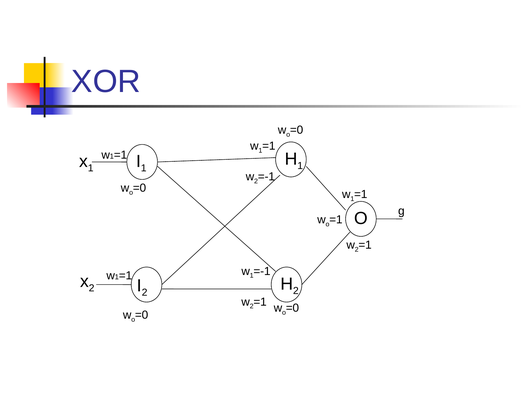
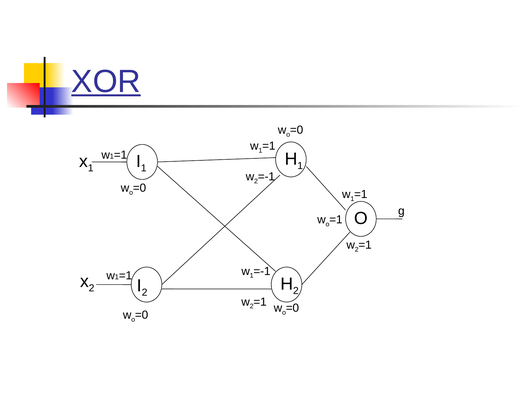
XOR underline: none -> present (106, 81)
